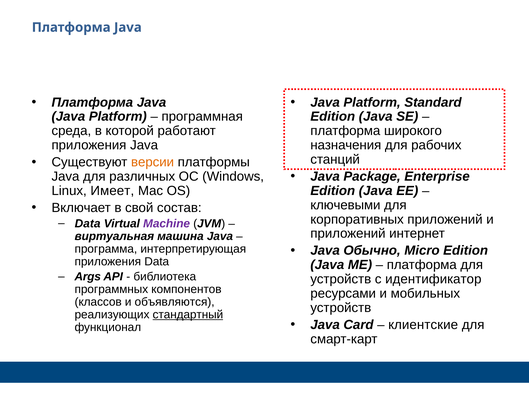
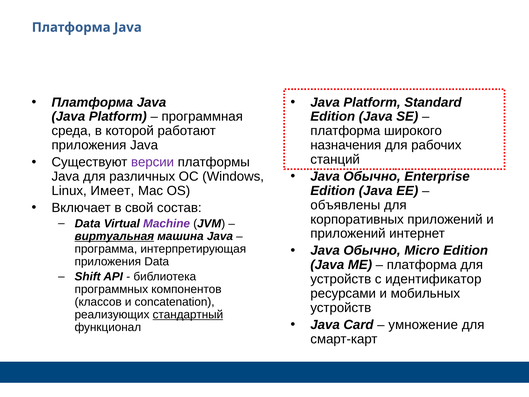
версии colour: orange -> purple (153, 162)
Package: Package -> Обычно (372, 176)
ключевыми: ключевыми -> объявлены (345, 205)
виртуальная underline: none -> present (114, 236)
Args: Args -> Shift (88, 276)
объявляются: объявляются -> concatenation (175, 302)
клиентские: клиентские -> умножение (423, 324)
